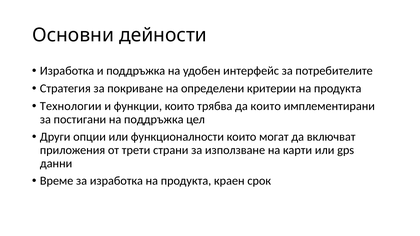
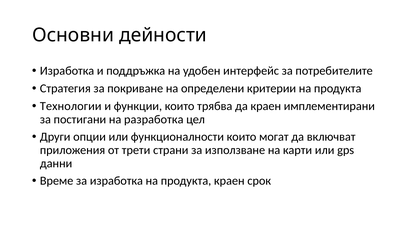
да които: които -> краен (266, 106)
на поддръжка: поддръжка -> разработка (154, 119)
